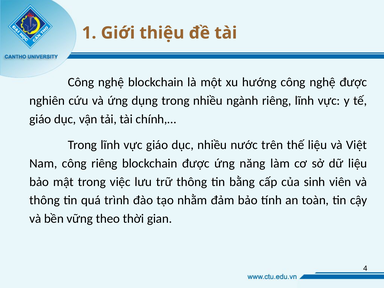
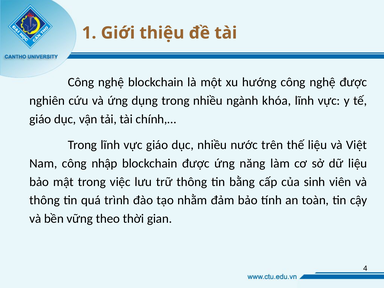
ngành riêng: riêng -> khóa (277, 101)
công riêng: riêng -> nhập (104, 163)
